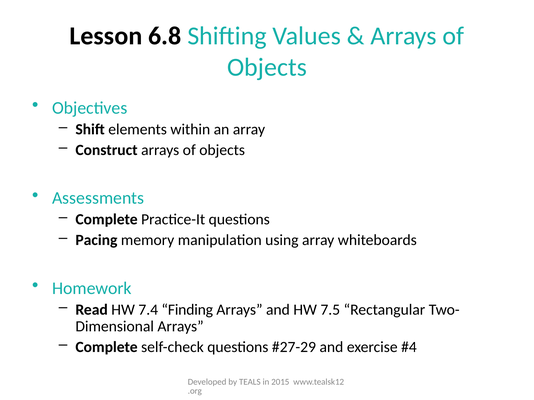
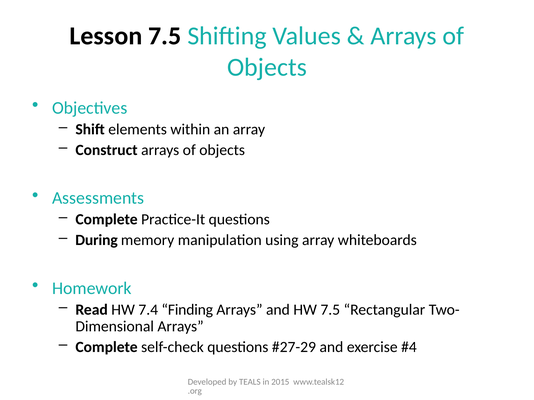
Lesson 6.8: 6.8 -> 7.5 (165, 36)
Pacing: Pacing -> During (96, 240)
